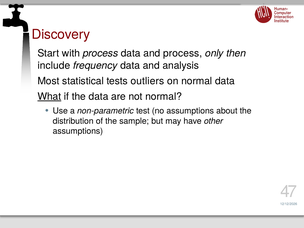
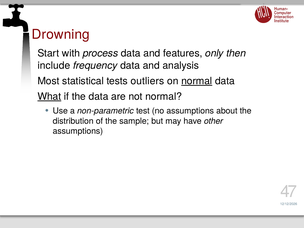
Discovery: Discovery -> Drowning (61, 35)
and process: process -> features (183, 53)
normal underline: none -> present (197, 81)
